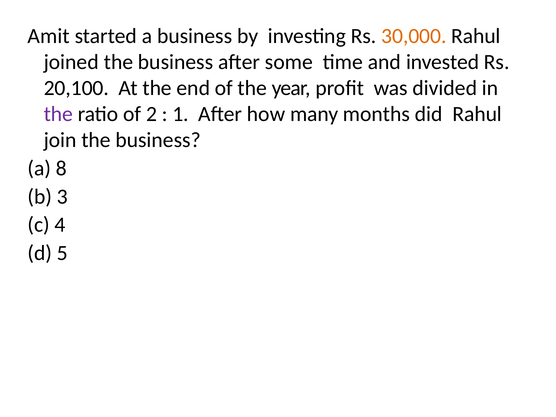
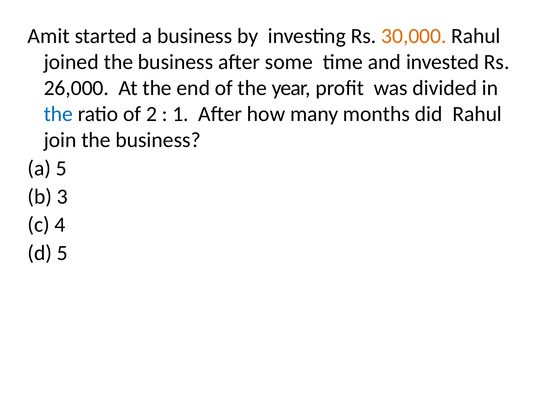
20,100: 20,100 -> 26,000 (76, 88)
the colour: purple -> blue (58, 114)
a 8: 8 -> 5 (61, 168)
